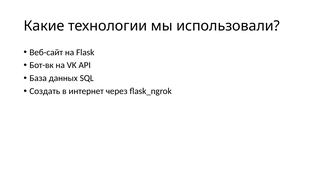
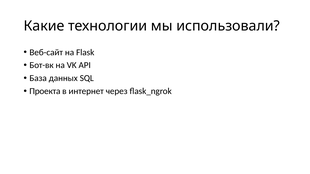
Создать: Создать -> Проекта (45, 91)
